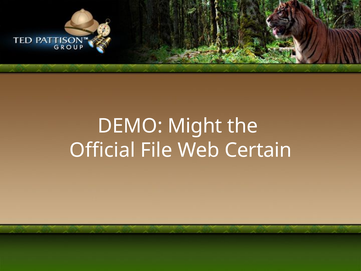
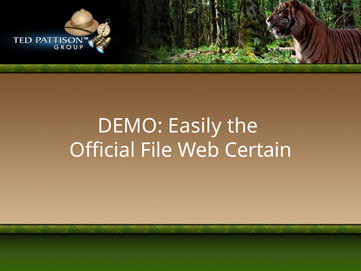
Might: Might -> Easily (195, 126)
